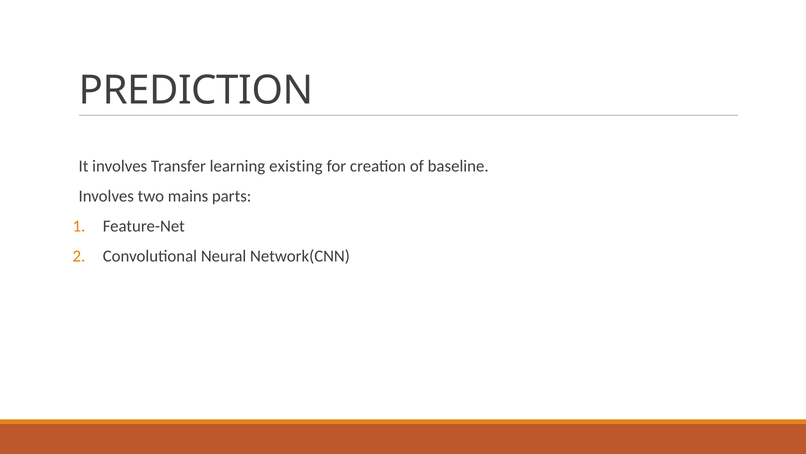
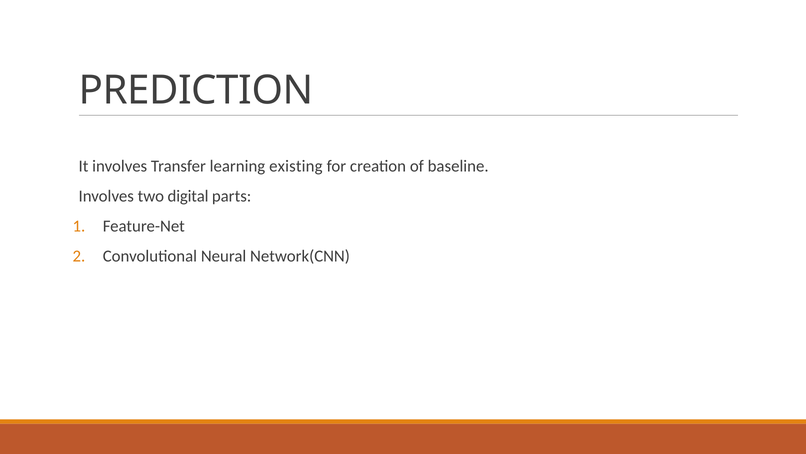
mains: mains -> digital (188, 196)
